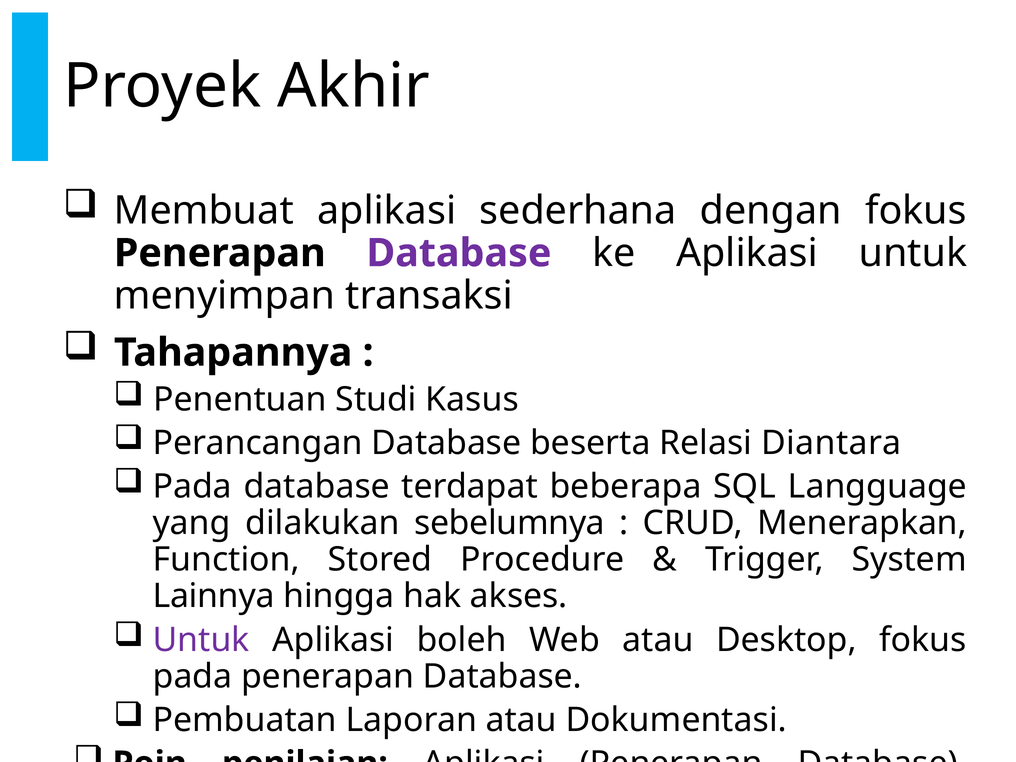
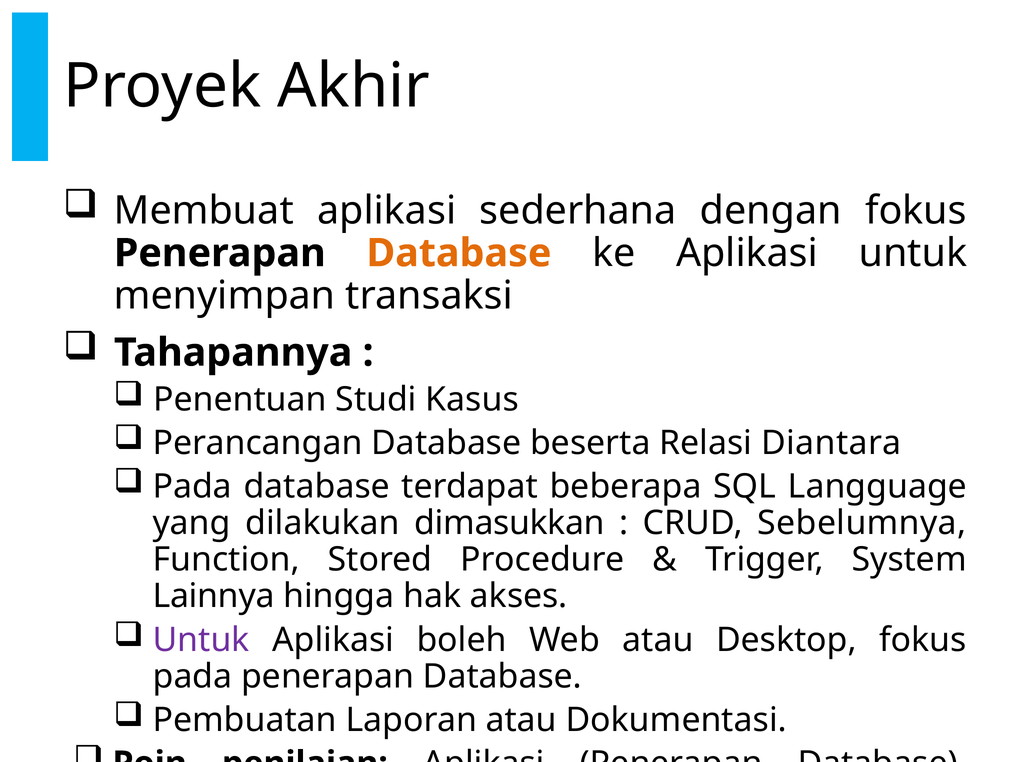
Database colour: purple -> orange (459, 253)
sebelumnya: sebelumnya -> dimasukkan (510, 523)
Menerapkan: Menerapkan -> Sebelumnya (862, 523)
